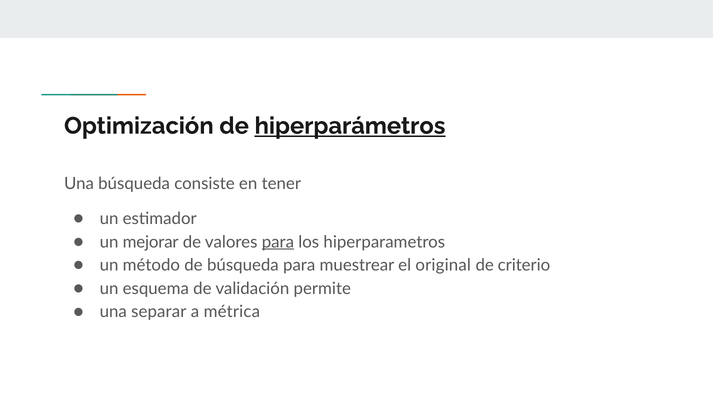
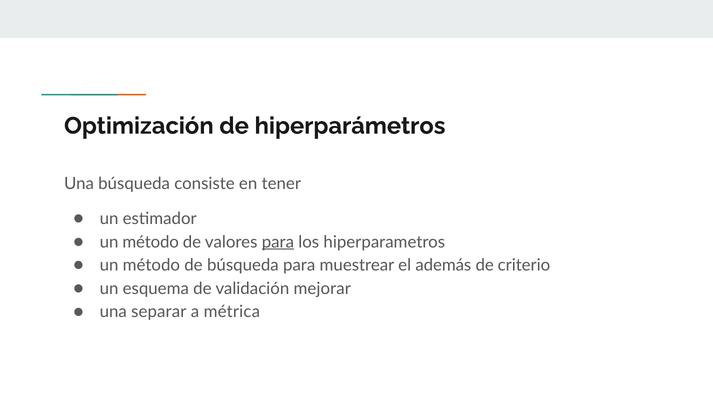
hiperparámetros underline: present -> none (350, 126)
mejorar: mejorar -> método (151, 242)
original: original -> además (443, 265)
permite: permite -> mejorar (322, 289)
